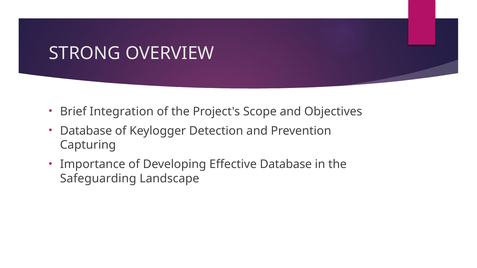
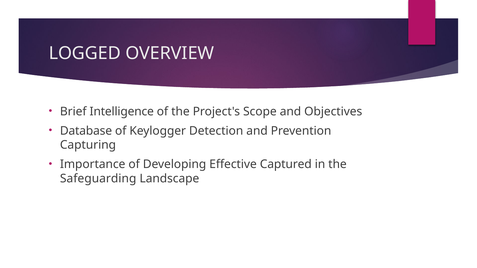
STRONG: STRONG -> LOGGED (85, 53)
Integration: Integration -> Intelligence (122, 112)
Effective Database: Database -> Captured (286, 165)
